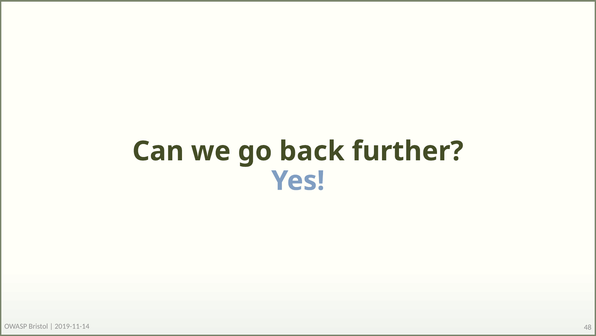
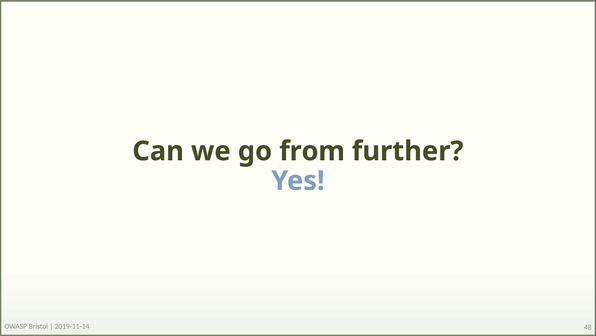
back: back -> from (312, 151)
